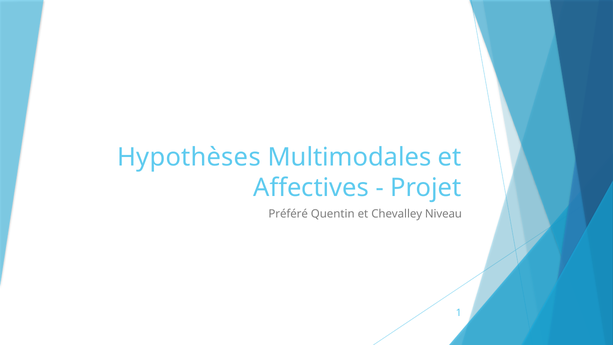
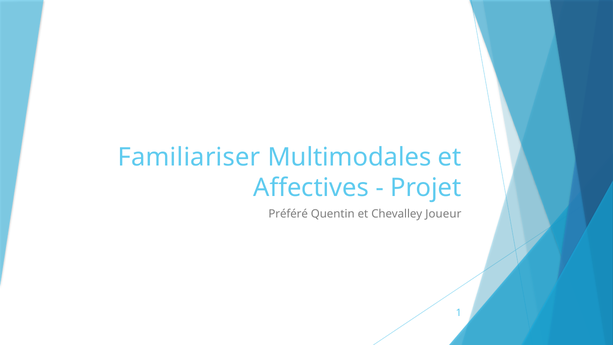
Hypothèses: Hypothèses -> Familiariser (189, 157)
Niveau: Niveau -> Joueur (443, 214)
